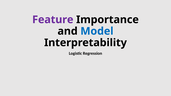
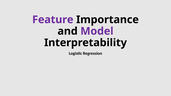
Model colour: blue -> purple (97, 31)
